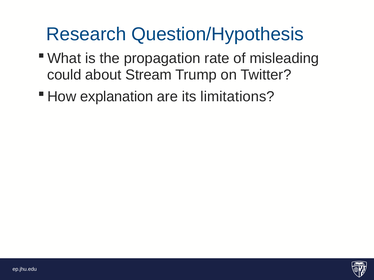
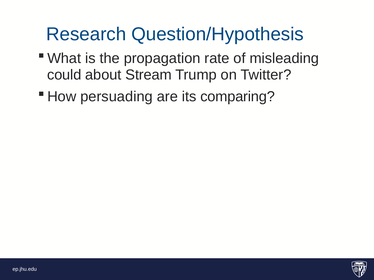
explanation: explanation -> persuading (117, 97)
limitations: limitations -> comparing (238, 97)
